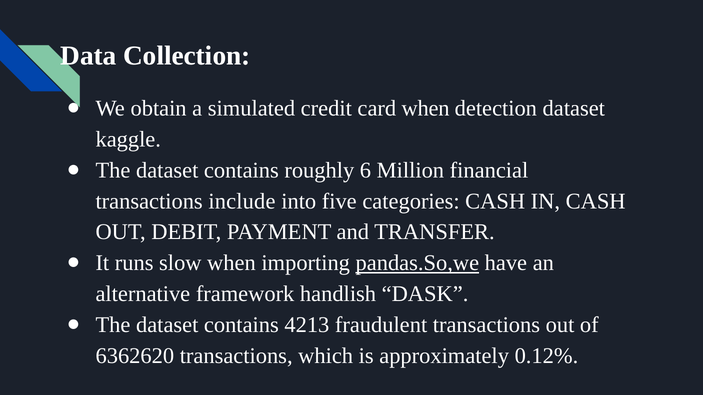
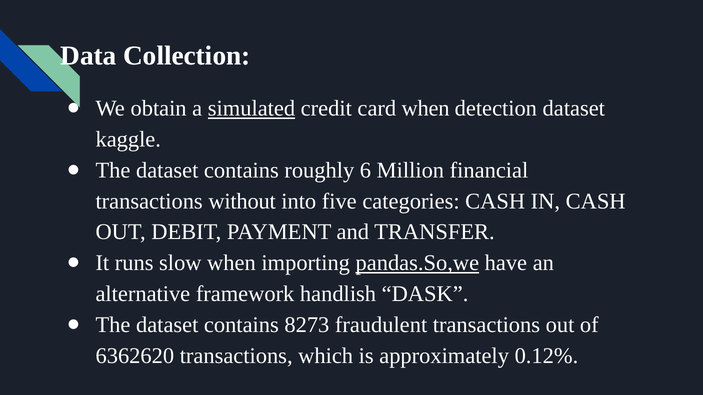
simulated underline: none -> present (251, 109)
include: include -> without (242, 201)
4213: 4213 -> 8273 (307, 325)
